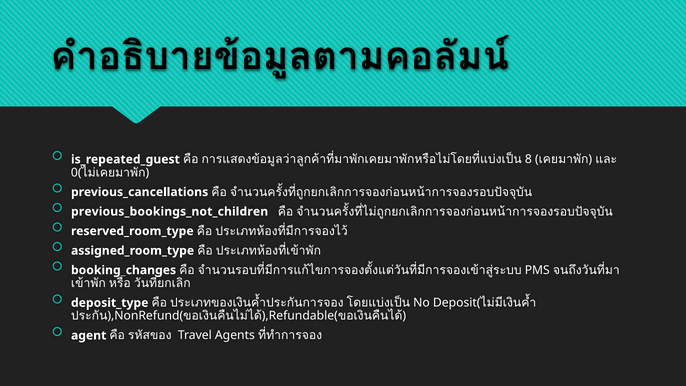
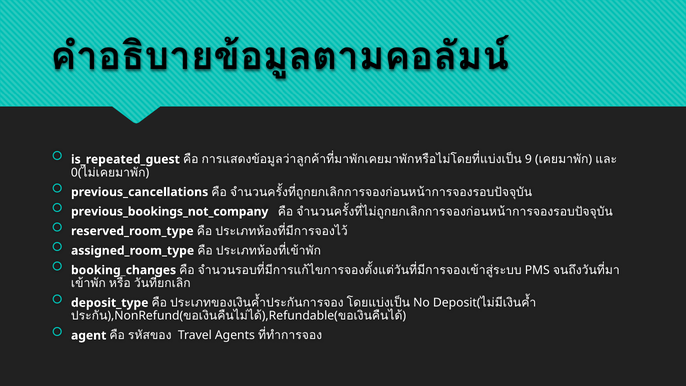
8: 8 -> 9 (528, 159)
previous_bookings_not_children: previous_bookings_not_children -> previous_bookings_not_company (170, 211)
